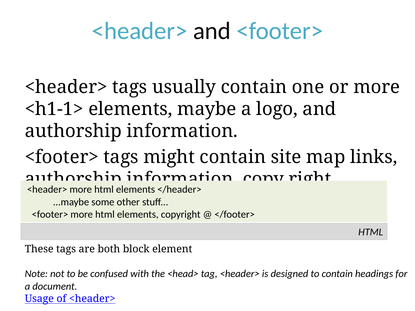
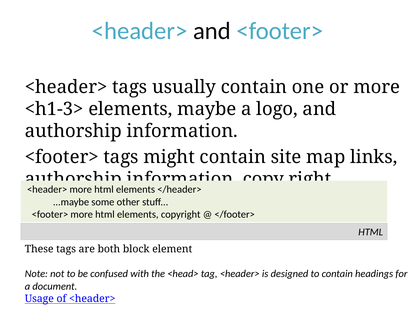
<h1-1>: <h1-1> -> <h1-3> (54, 109)
